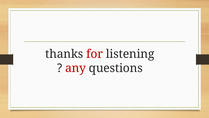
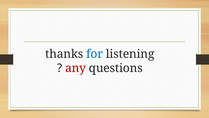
for colour: red -> blue (95, 54)
